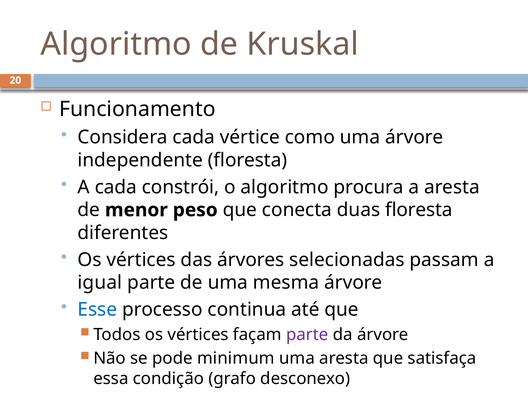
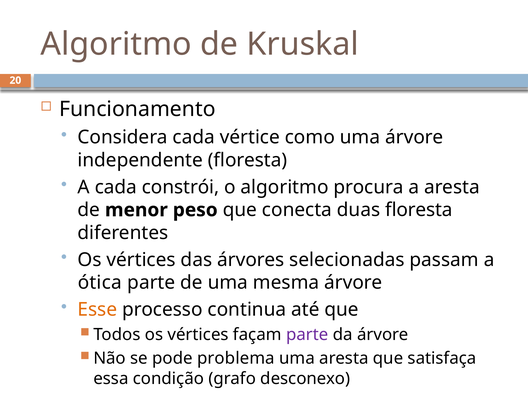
igual: igual -> ótica (100, 283)
Esse colour: blue -> orange (97, 309)
minimum: minimum -> problema (236, 358)
